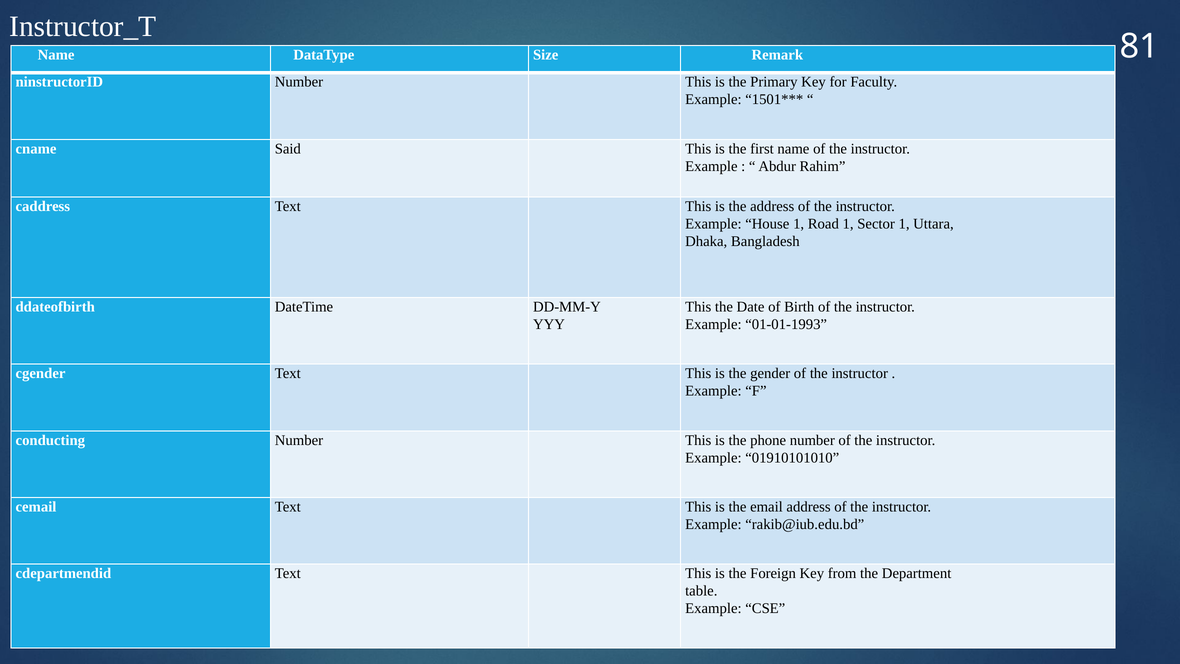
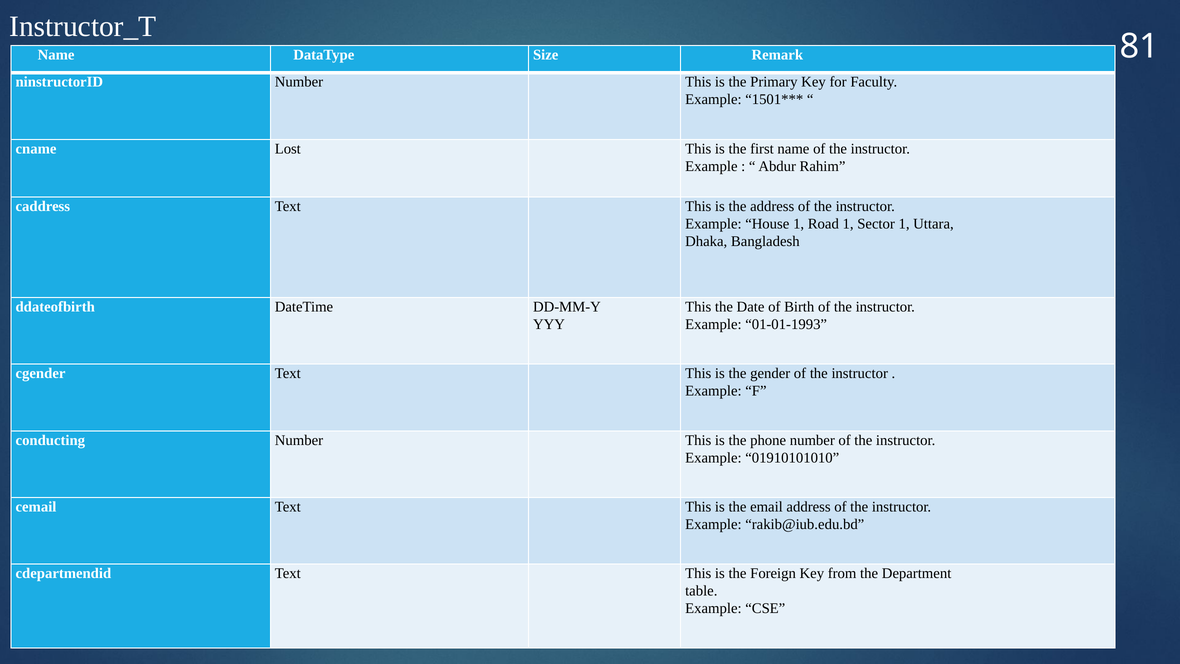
Said: Said -> Lost (288, 149)
